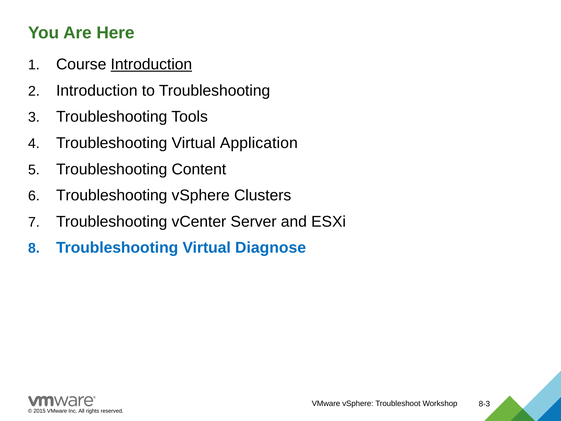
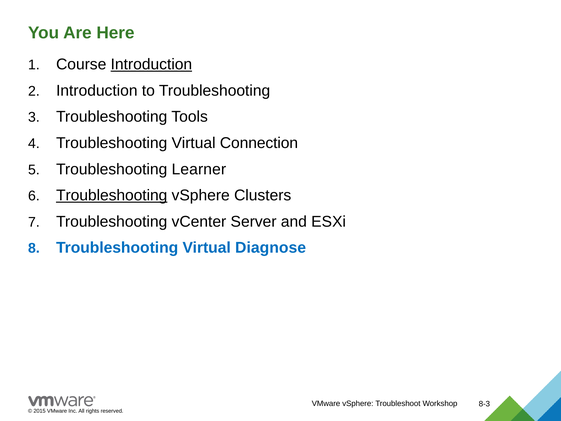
Application: Application -> Connection (259, 143)
Content: Content -> Learner (199, 169)
Troubleshooting underline: none -> present (112, 195)
